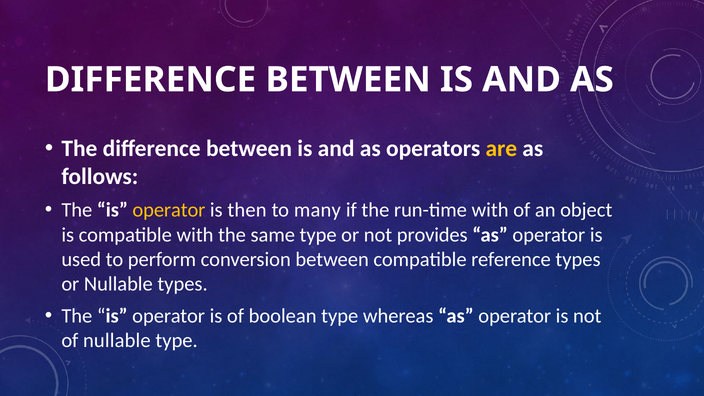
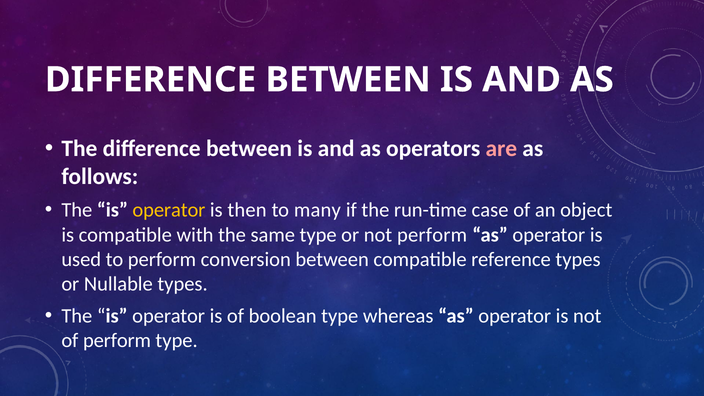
are colour: yellow -> pink (501, 149)
run-time with: with -> case (490, 210)
not provides: provides -> perform (432, 235)
of nullable: nullable -> perform (117, 341)
